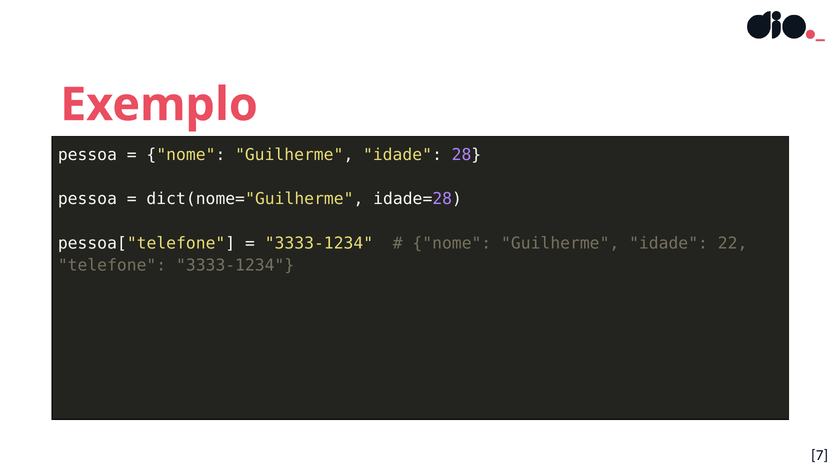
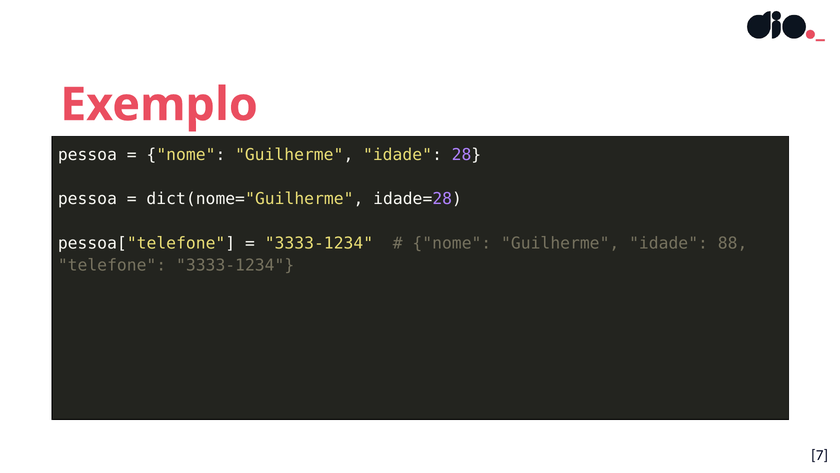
22: 22 -> 88 (733, 243)
